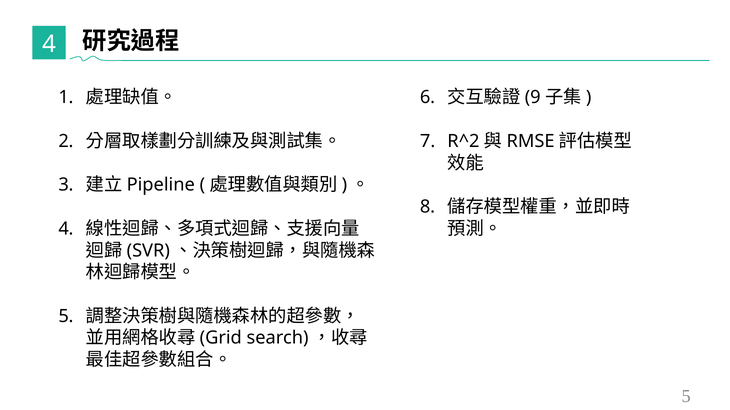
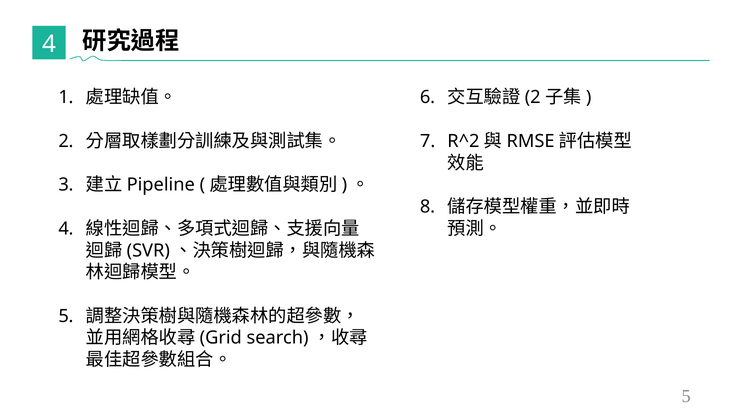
9: 9 -> 2 (533, 98)
